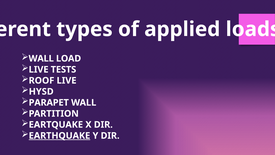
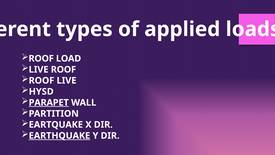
WALL: WALL -> ROOF (41, 58)
LIVE TESTS: TESTS -> ROOF (63, 69)
PARAPET underline: none -> present (49, 102)
